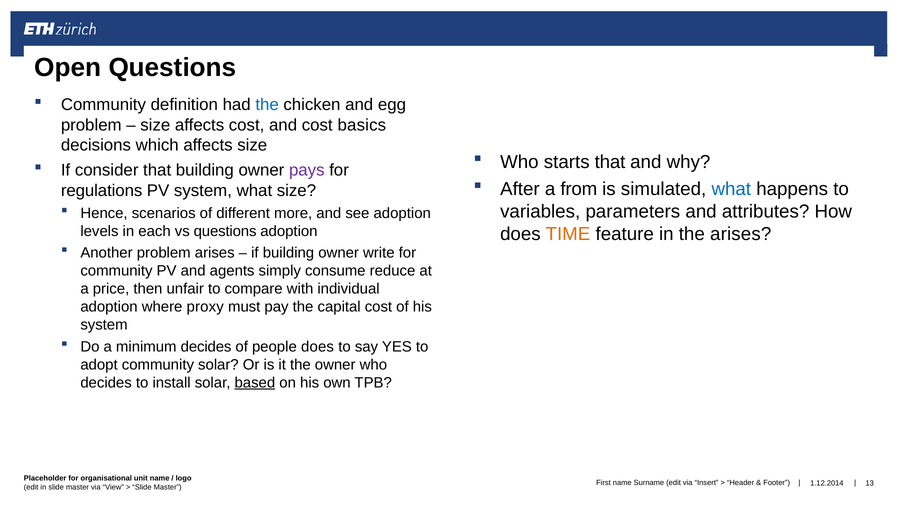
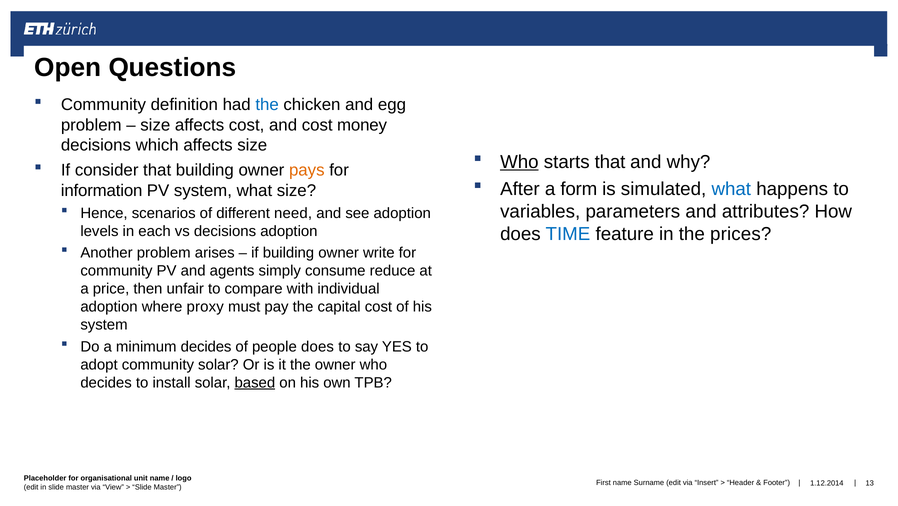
basics: basics -> money (362, 125)
Who underline: none -> present (519, 162)
pays colour: purple -> orange (307, 170)
from: from -> form (579, 189)
regulations: regulations -> information (102, 190)
more: more -> need (293, 213)
vs questions: questions -> decisions (225, 231)
TIME colour: orange -> blue (568, 234)
the arises: arises -> prices (741, 234)
